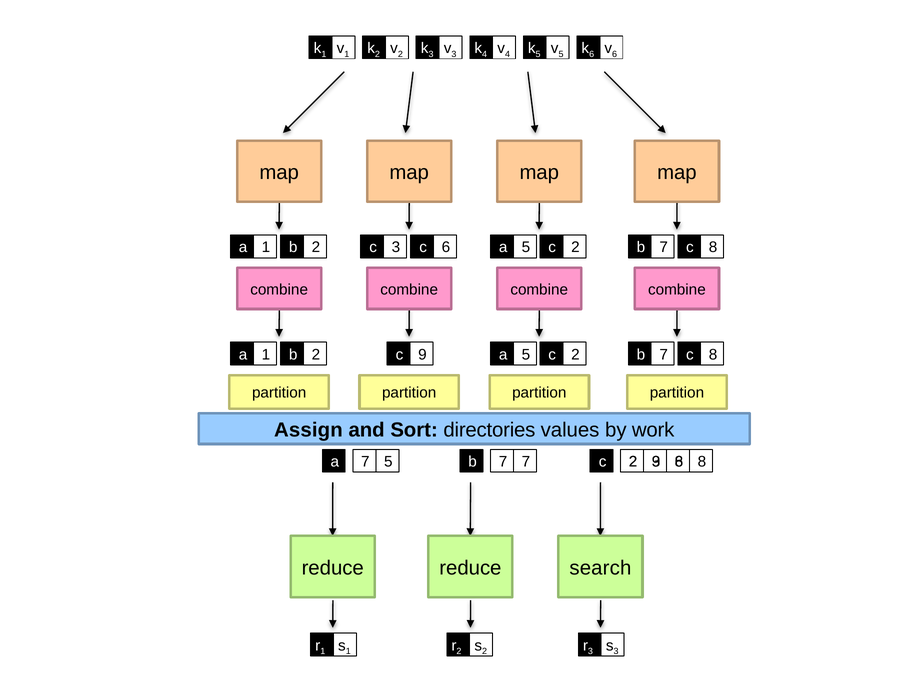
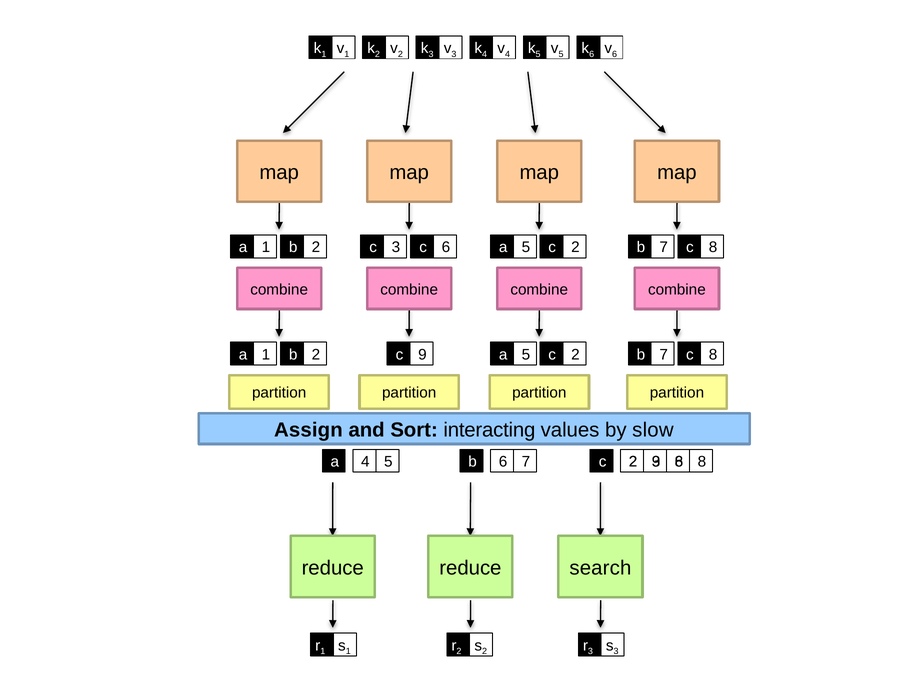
directories: directories -> interacting (489, 430)
work: work -> slow (653, 430)
a 7: 7 -> 4 (365, 461)
b 7: 7 -> 6 (503, 461)
